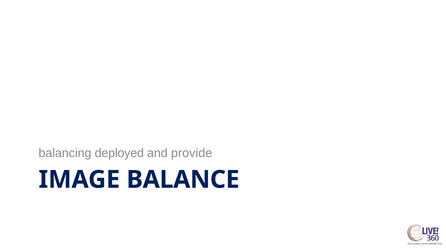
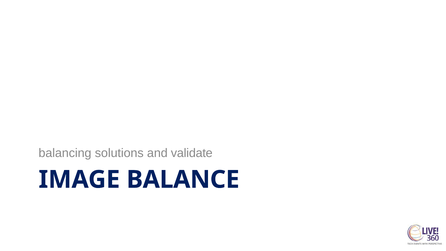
deployed: deployed -> solutions (119, 153)
provide: provide -> validate (192, 153)
